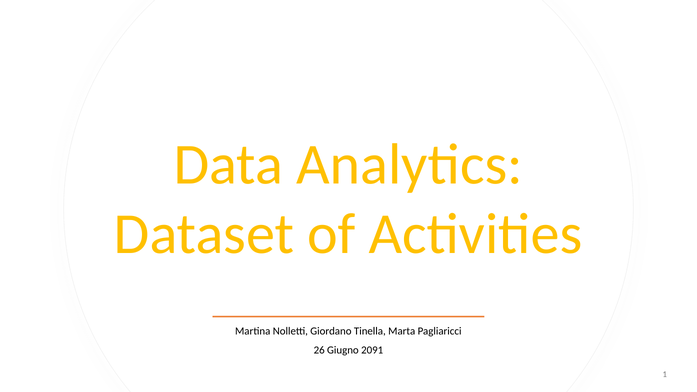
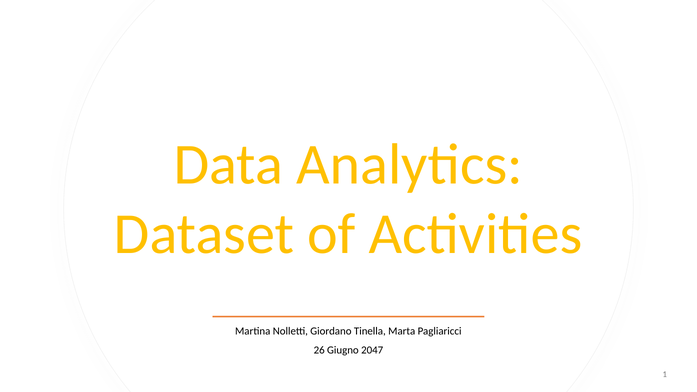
2091: 2091 -> 2047 (372, 350)
